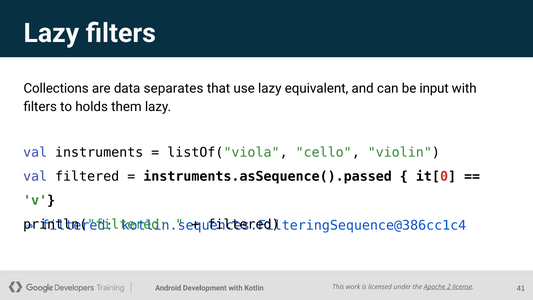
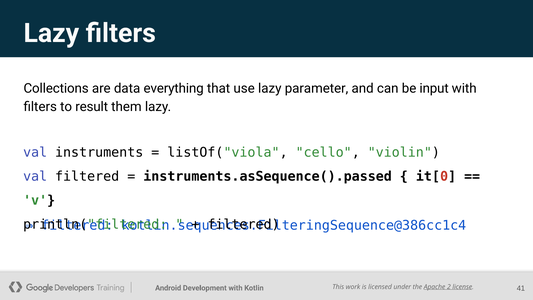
separates: separates -> everything (174, 88)
equivalent: equivalent -> parameter (317, 88)
holds: holds -> result (92, 107)
